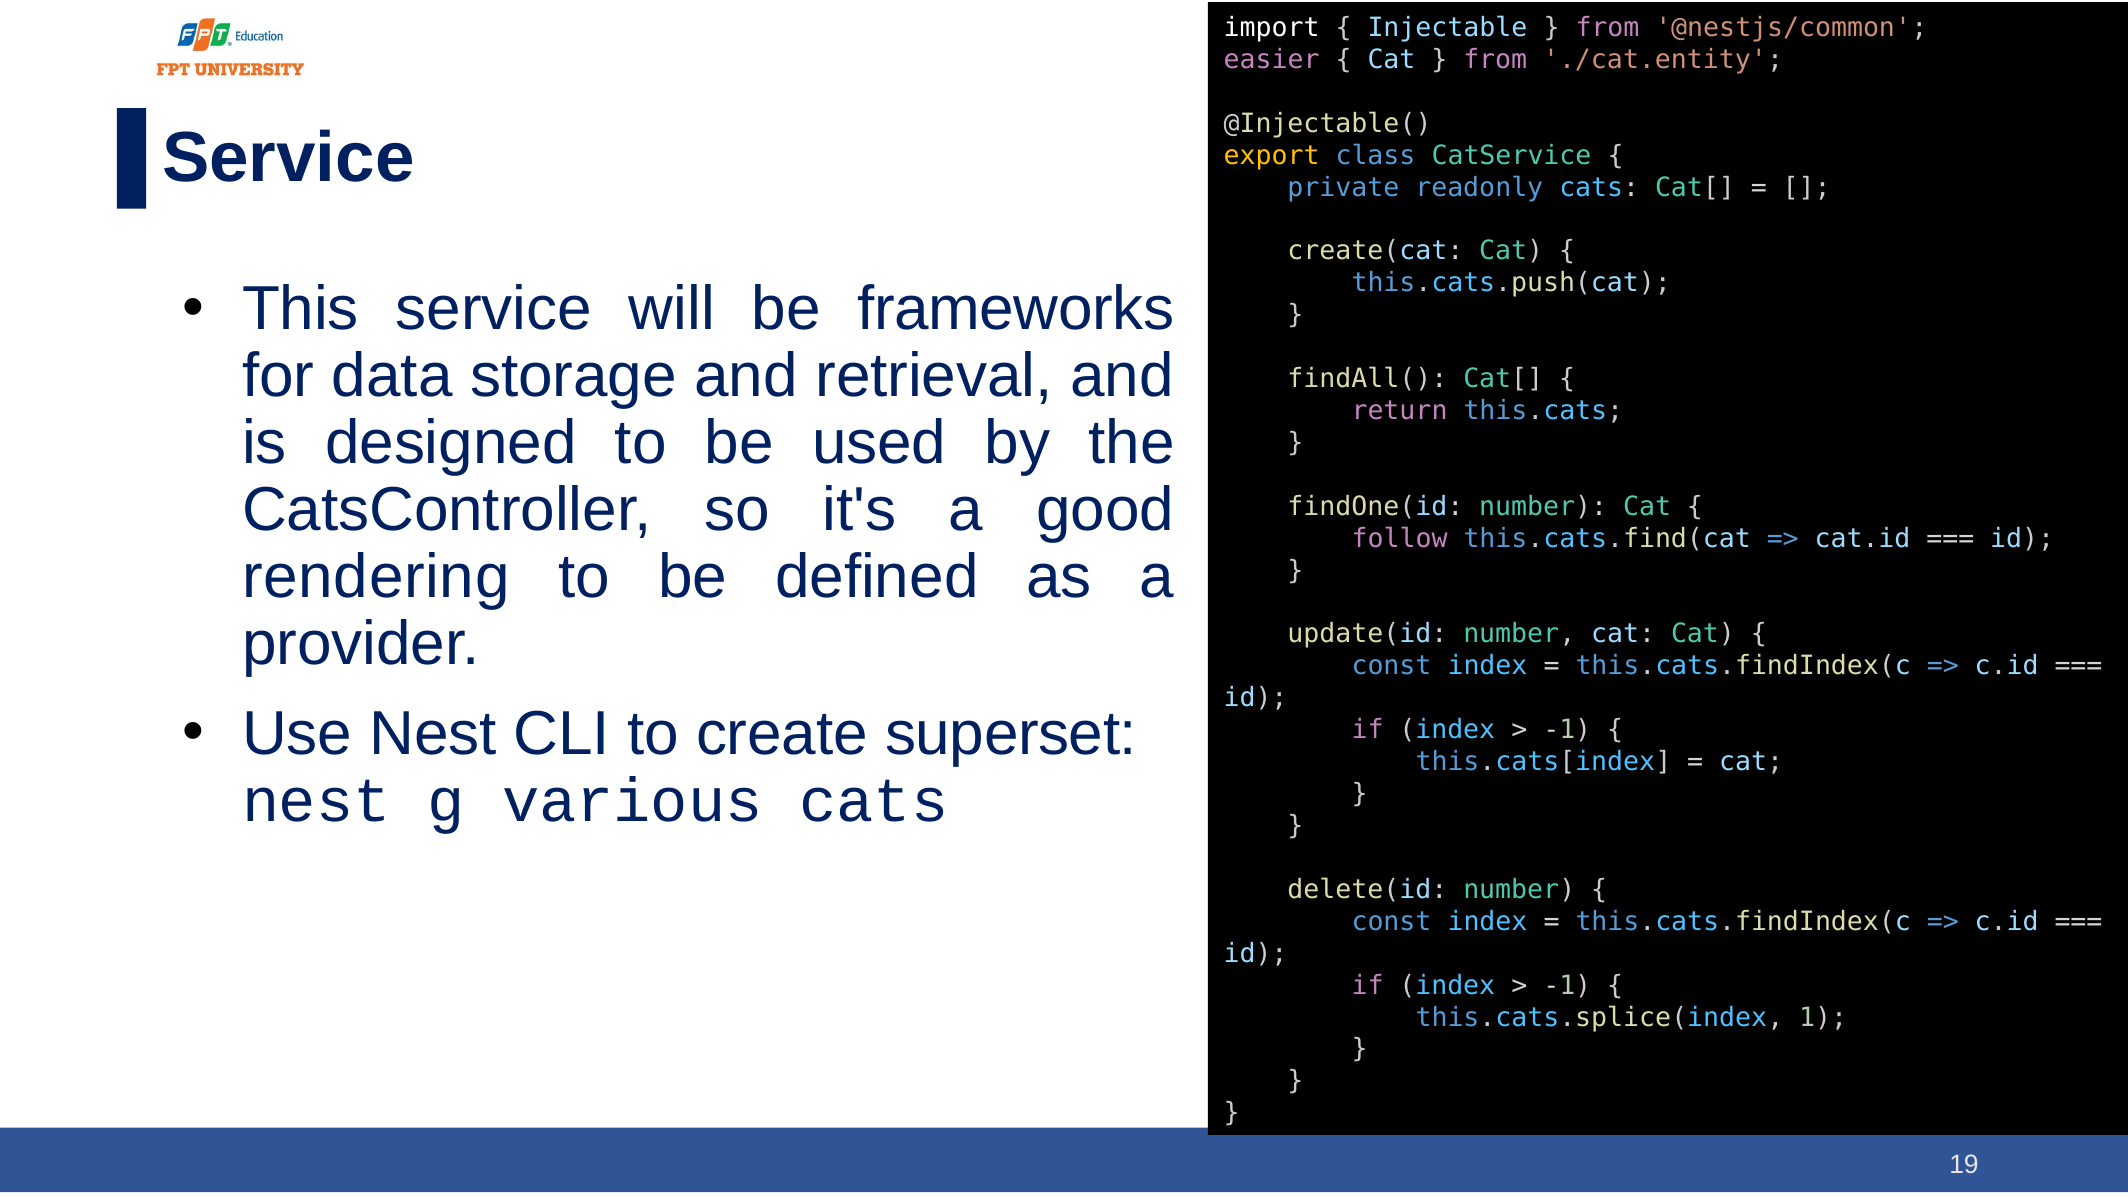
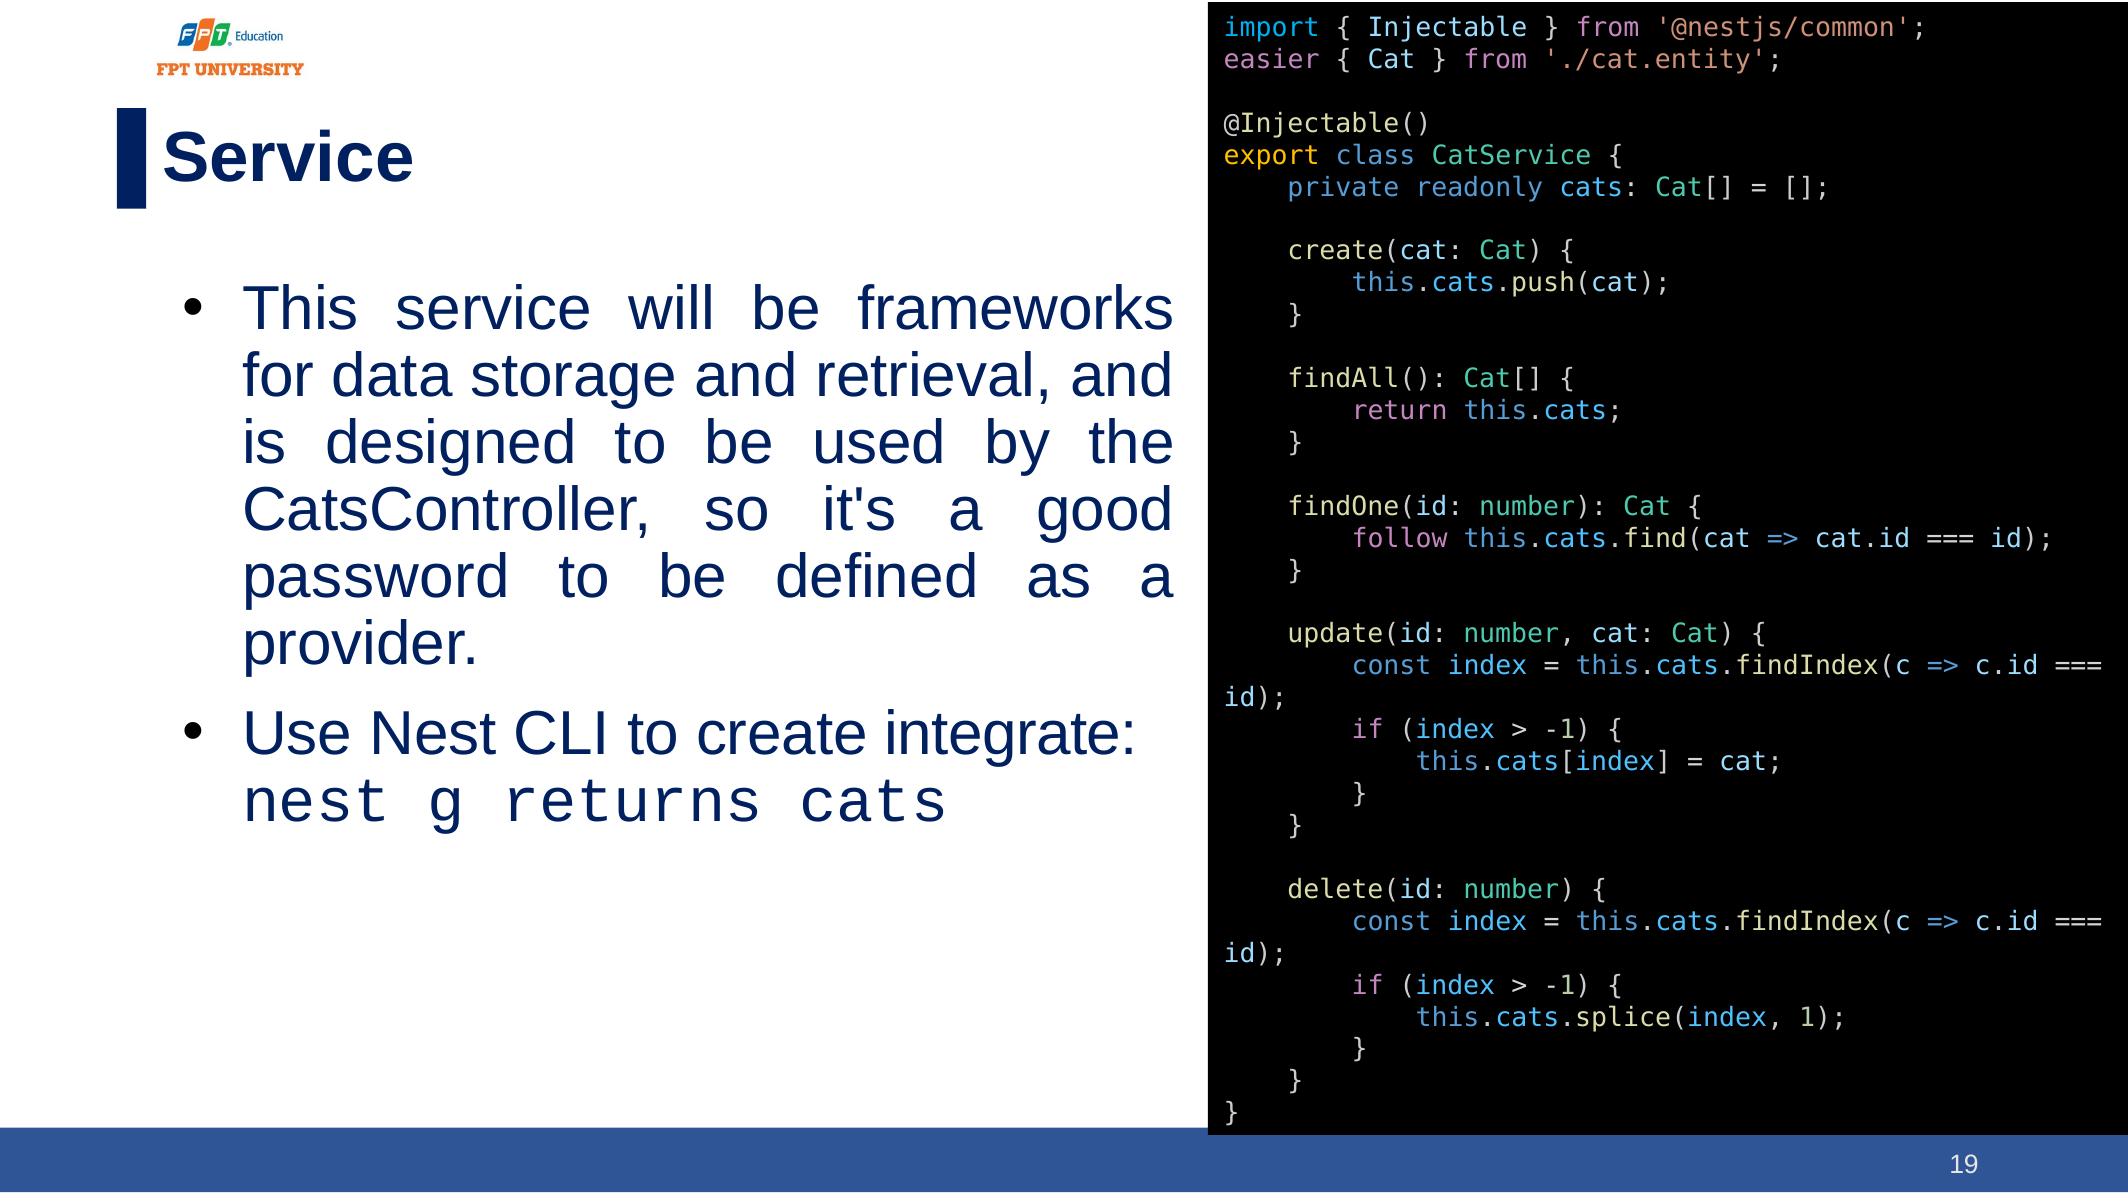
import colour: white -> light blue (1272, 28)
rendering: rendering -> password (376, 577)
superset: superset -> integrate (1011, 734)
various: various -> returns (632, 801)
